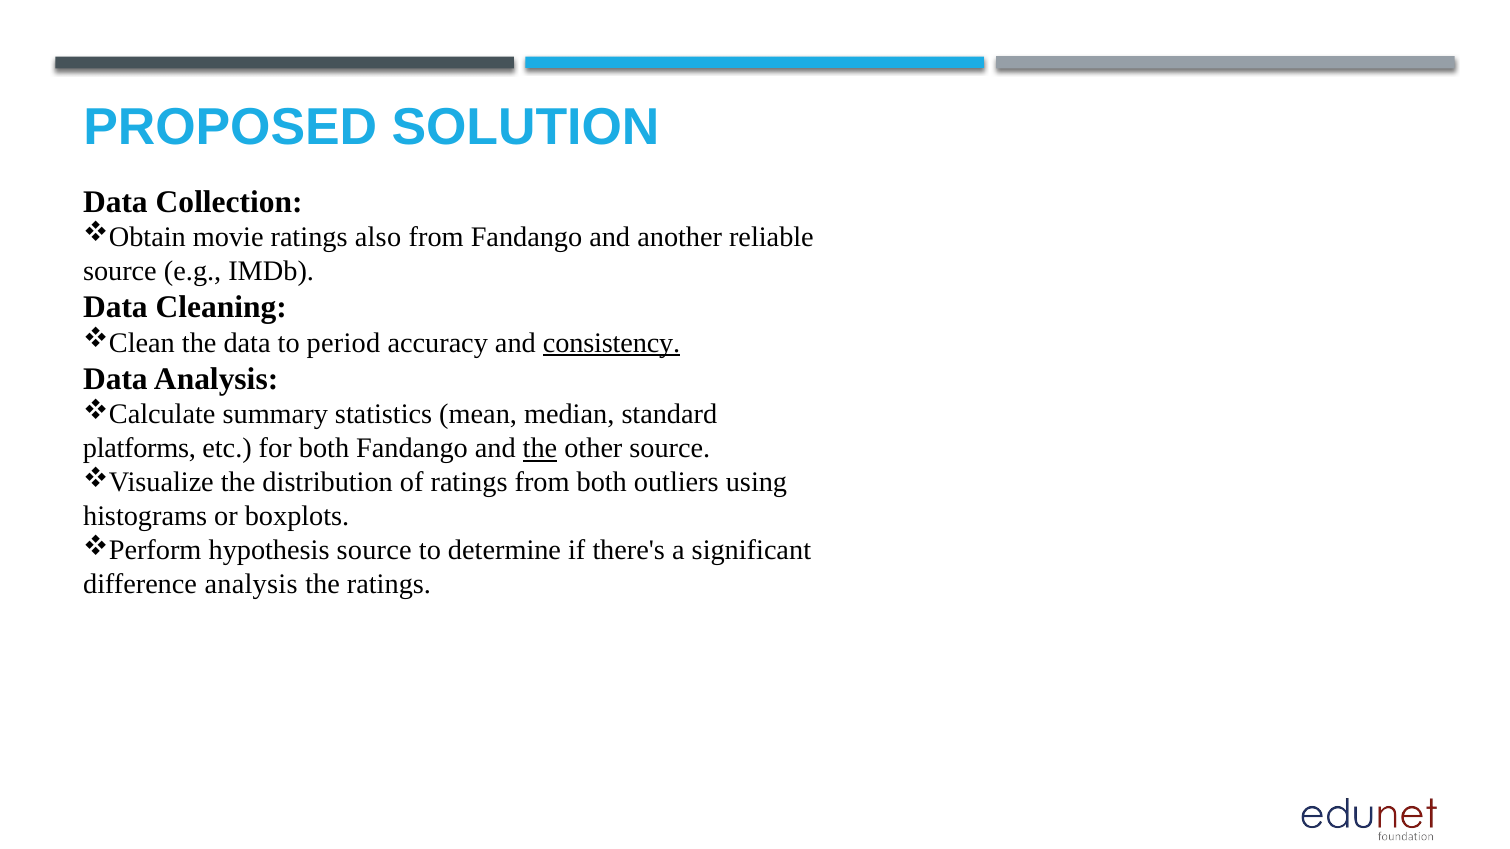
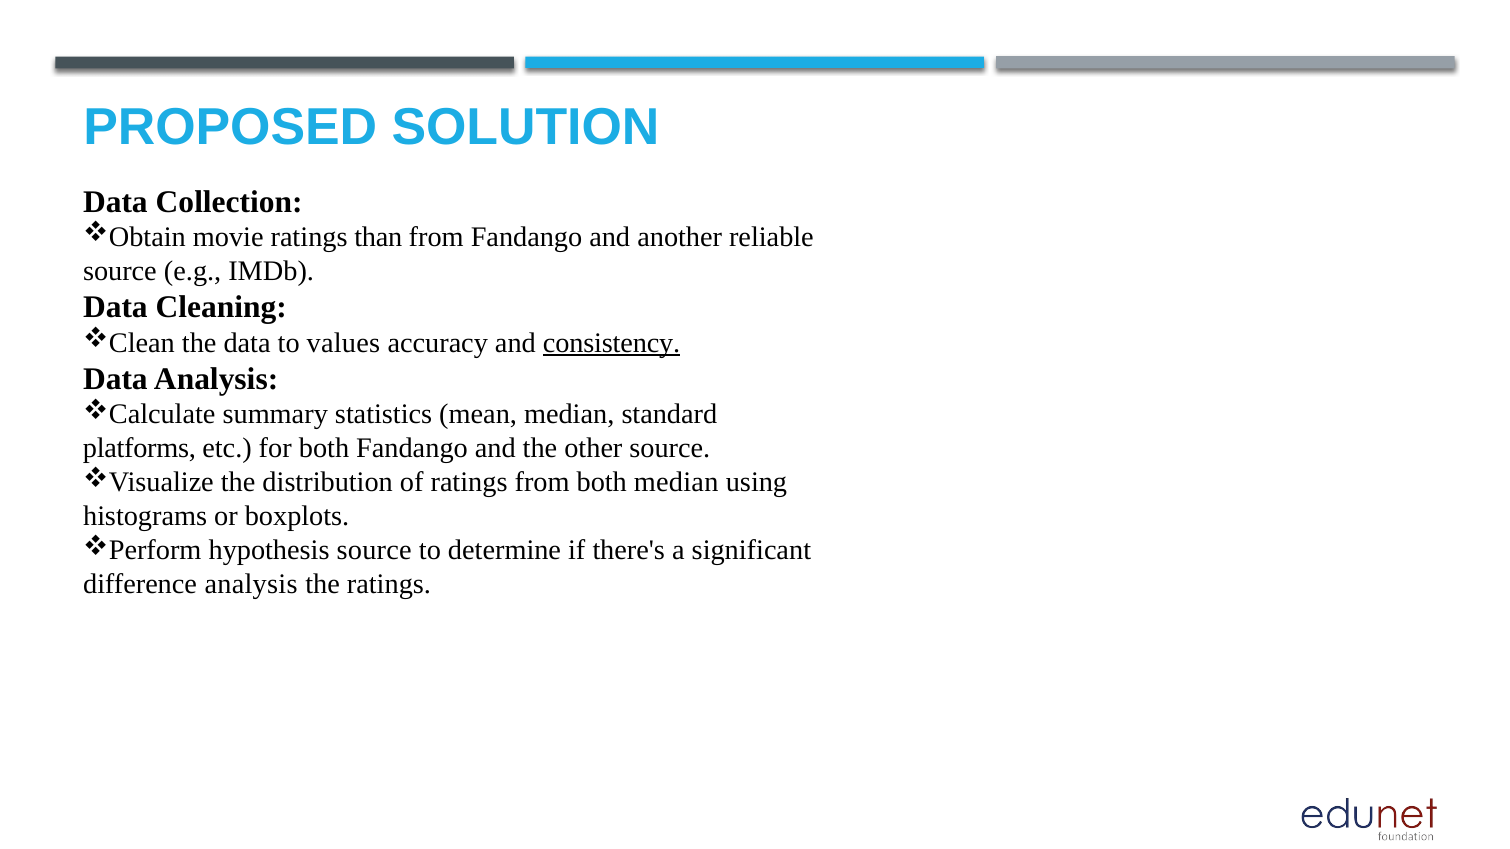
also: also -> than (378, 237)
period: period -> values (343, 343)
the underline: present -> none (540, 449)
both outliers: outliers -> median (676, 483)
